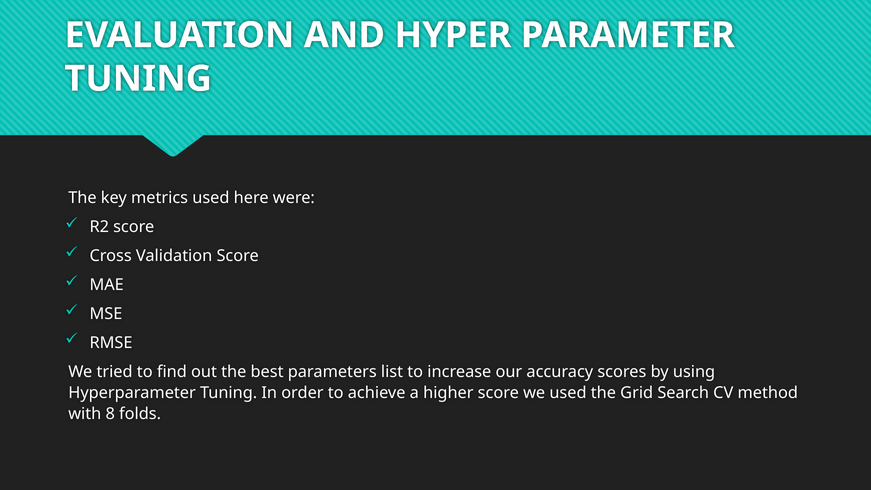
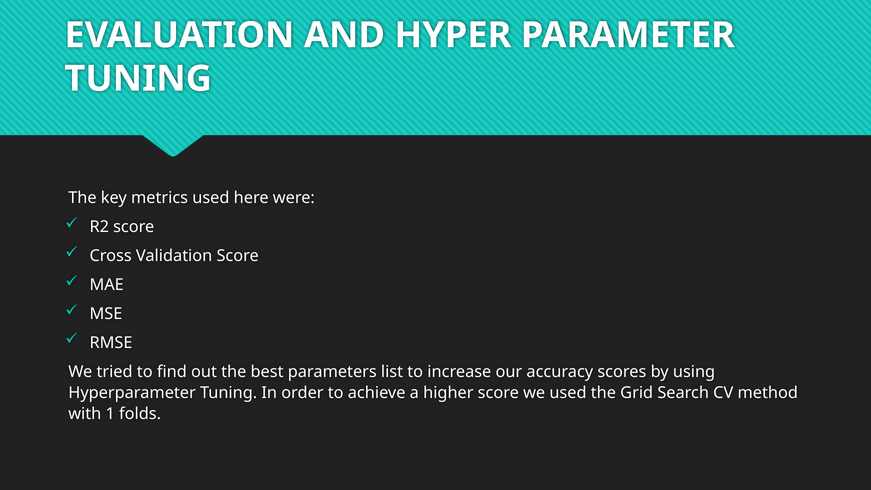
8: 8 -> 1 (110, 414)
